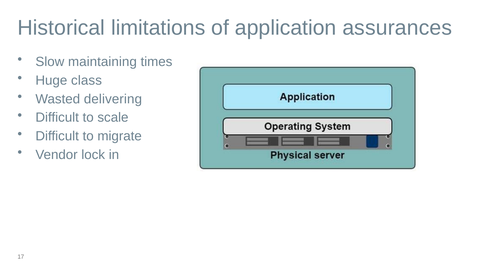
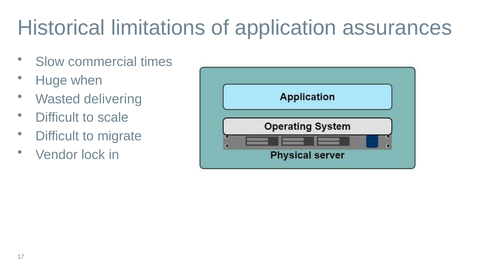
maintaining: maintaining -> commercial (102, 62)
class: class -> when (87, 80)
